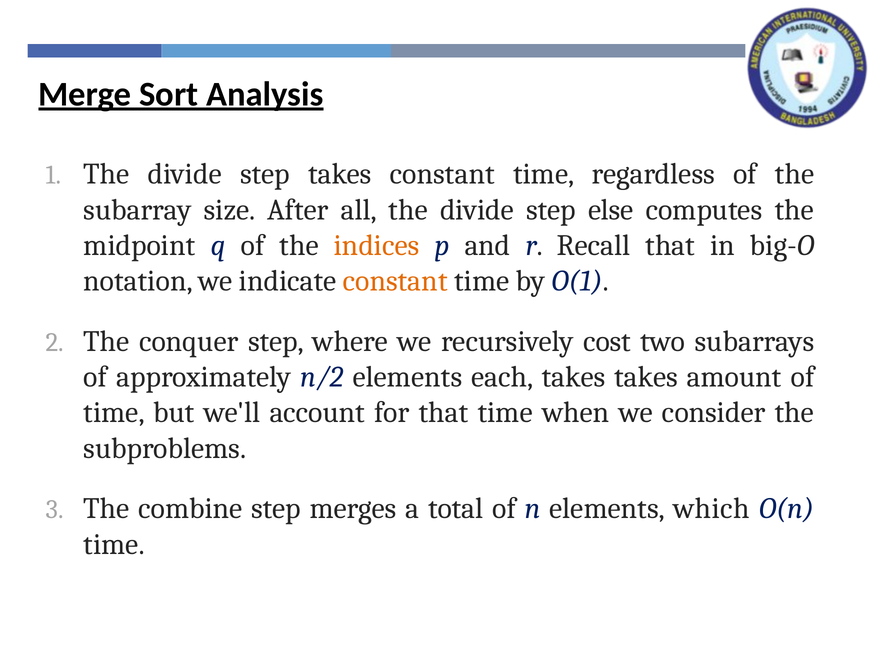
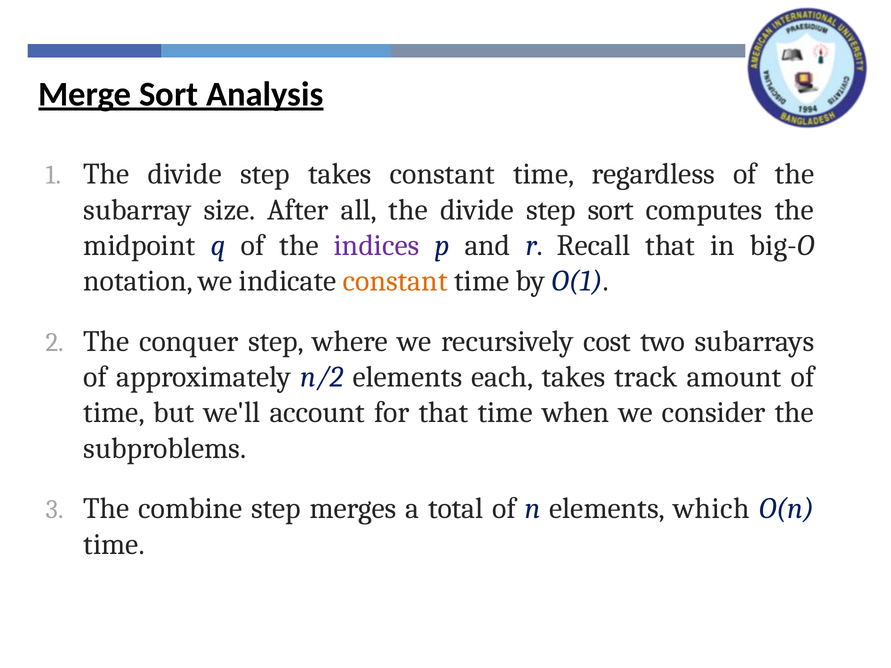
step else: else -> sort (611, 210)
indices colour: orange -> purple (377, 245)
takes takes: takes -> track (646, 377)
